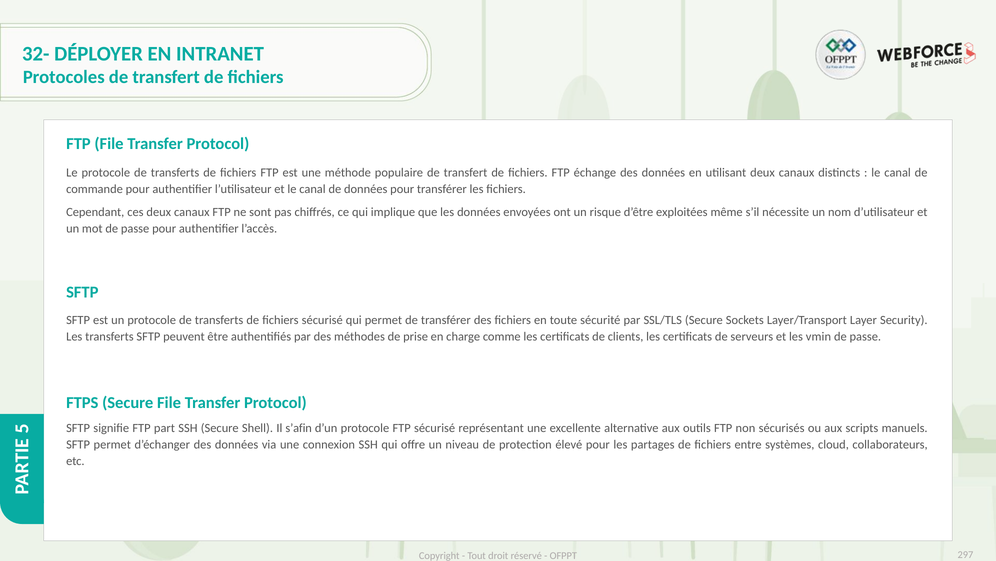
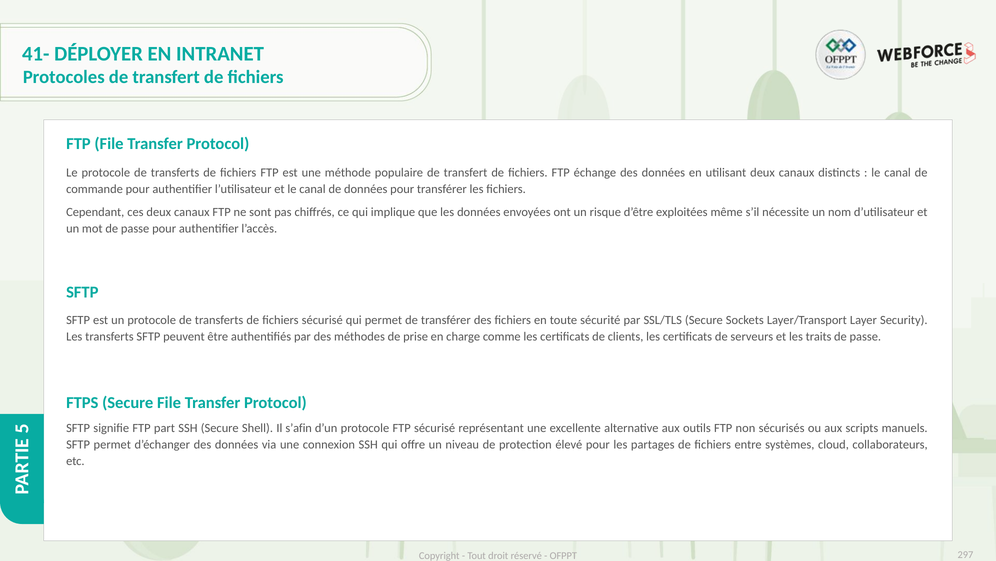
32-: 32- -> 41- (36, 54)
vmin: vmin -> traits (819, 336)
